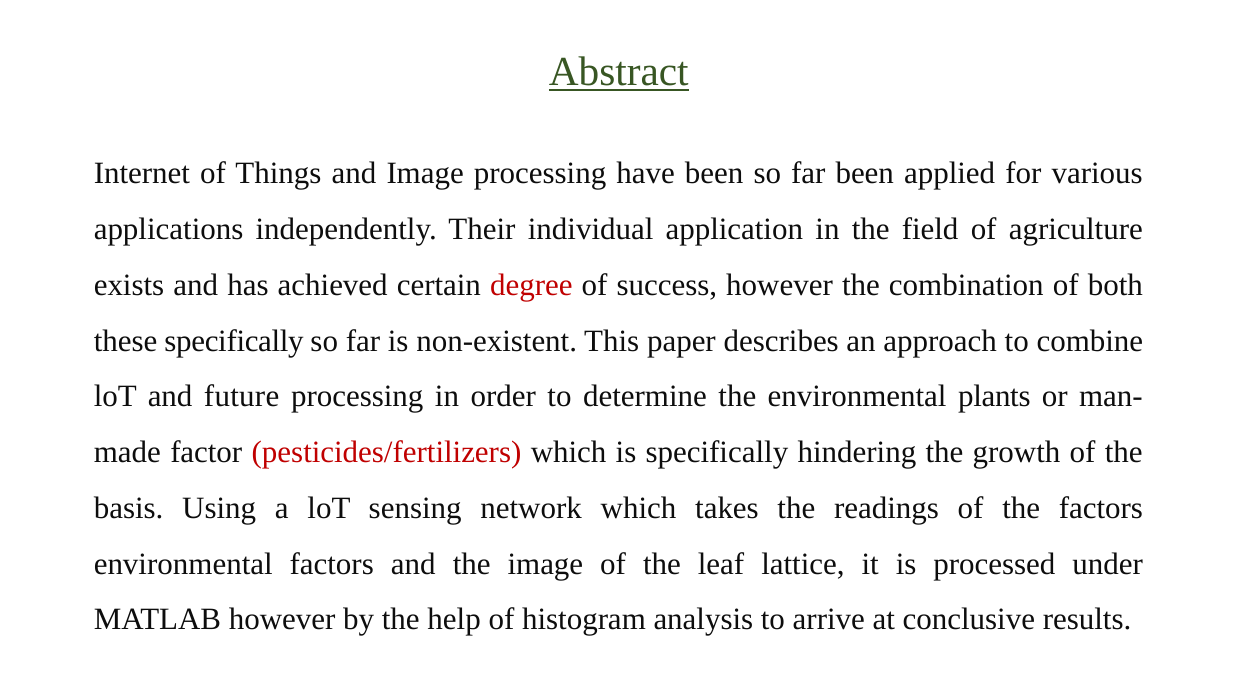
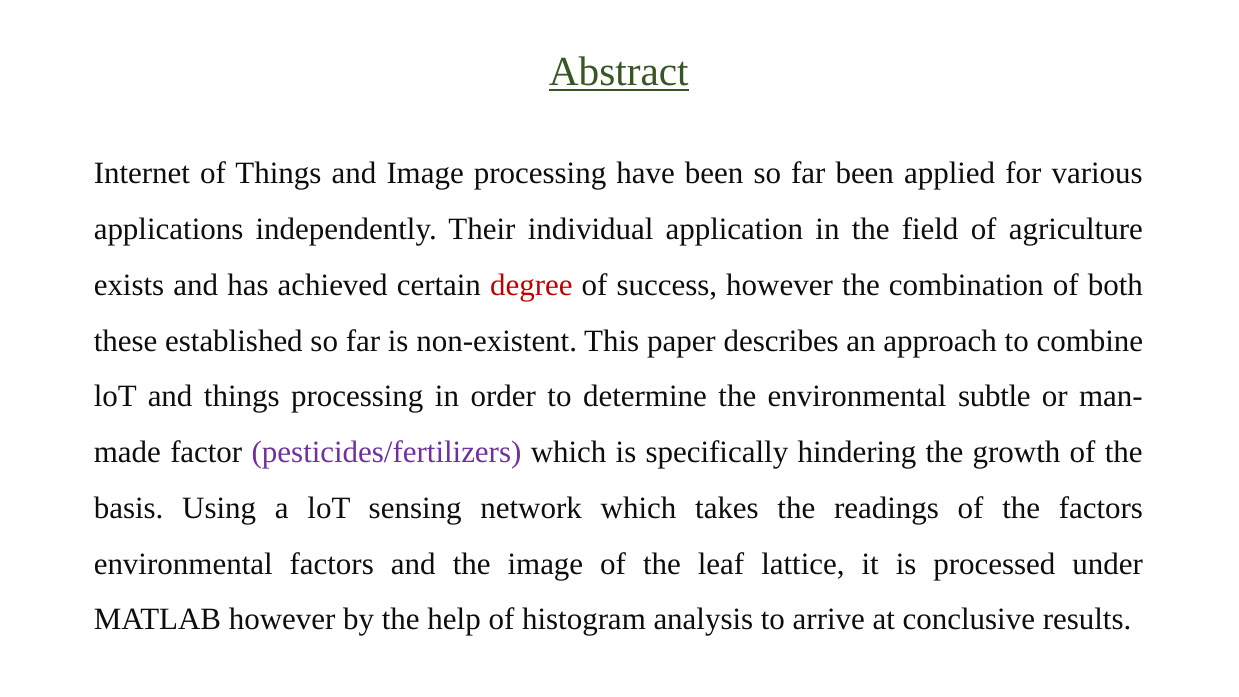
these specifically: specifically -> established (234, 341)
and future: future -> things (242, 397)
plants: plants -> subtle (994, 397)
pesticides/fertilizers colour: red -> purple (387, 452)
